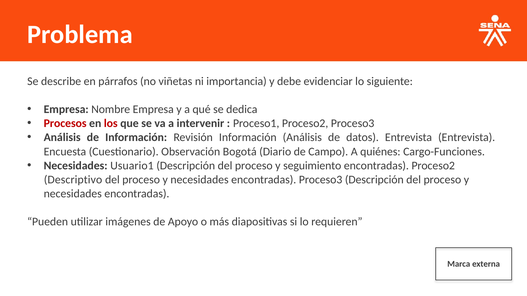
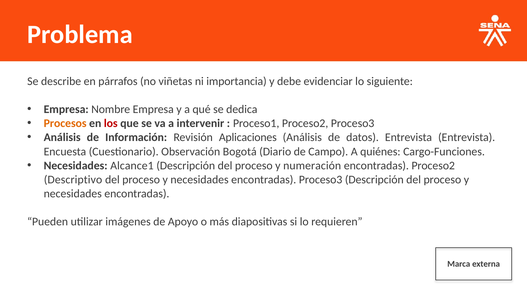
Procesos colour: red -> orange (65, 124)
Revisión Información: Información -> Aplicaciones (248, 138)
Usuario1: Usuario1 -> Alcance1 (132, 166)
seguimiento: seguimiento -> numeración (312, 166)
